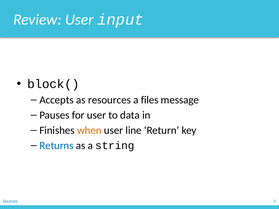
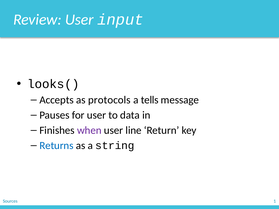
block(: block( -> looks( (53, 84)
resources: resources -> protocols (109, 100)
files: files -> tells (150, 100)
when colour: orange -> purple (89, 131)
